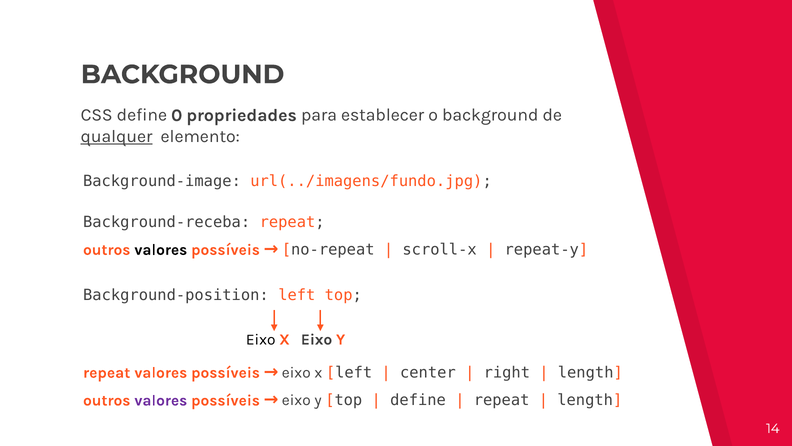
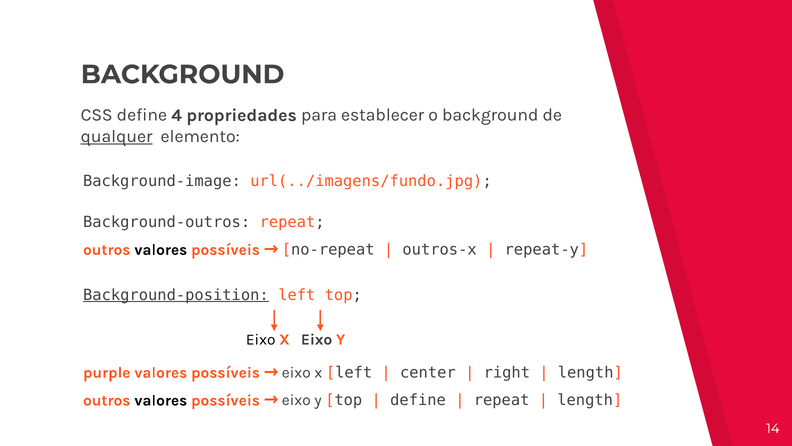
0: 0 -> 4 (177, 115)
Background-receba: Background-receba -> Background-outros (167, 222)
scroll-x: scroll-x -> outros-x (440, 249)
Background-position underline: none -> present (176, 295)
repeat: repeat -> purple (107, 372)
valores colour: purple -> black (161, 400)
